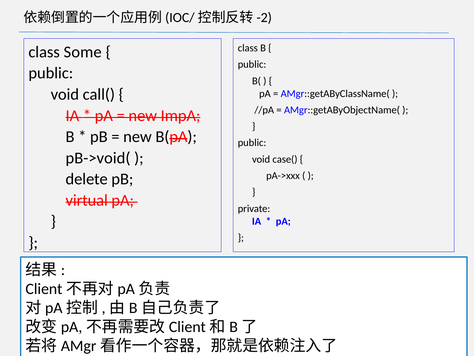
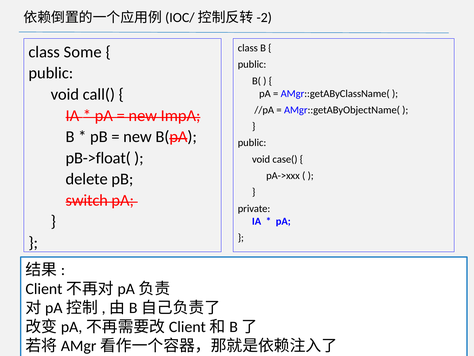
pB->void(: pB->void( -> pB->float( (98, 158)
virtual: virtual -> switch (87, 200)
